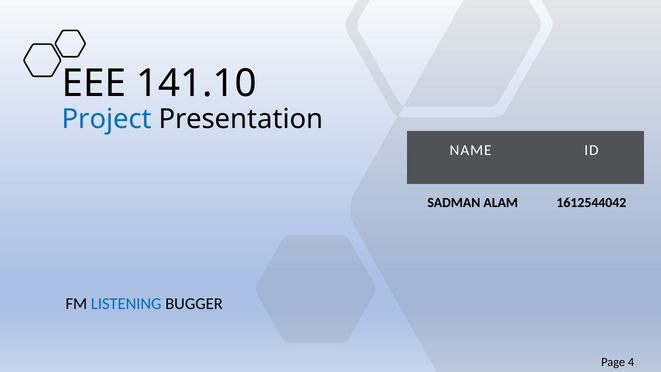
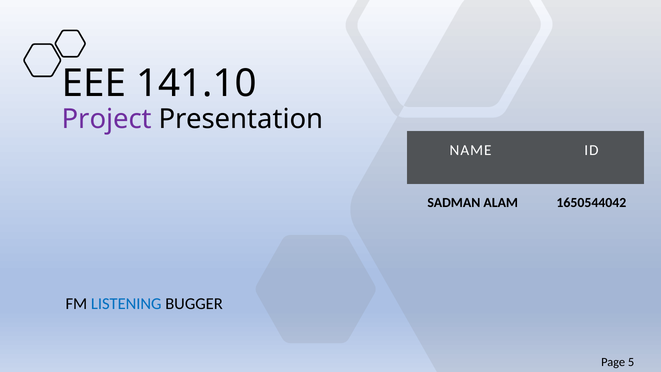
Project colour: blue -> purple (107, 119)
1612544042: 1612544042 -> 1650544042 (591, 202)
4: 4 -> 5 (631, 362)
